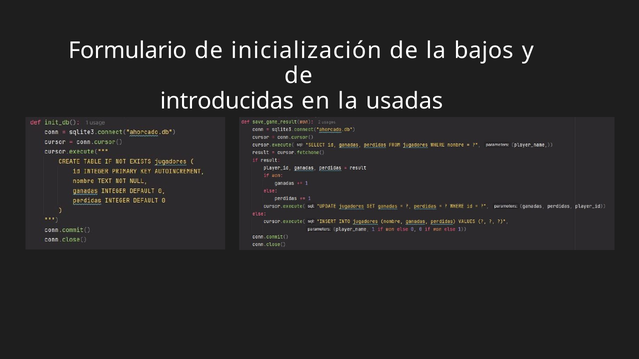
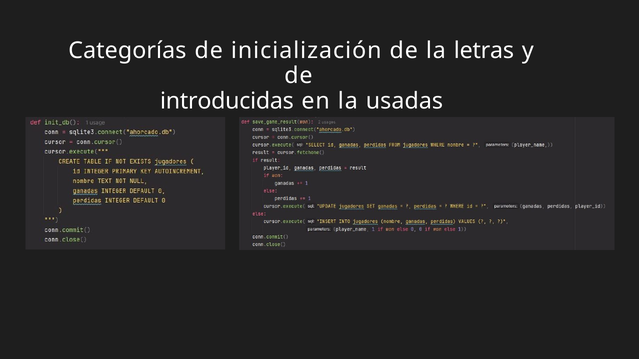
Formulario: Formulario -> Categorías (127, 50)
bajos: bajos -> letras (484, 50)
